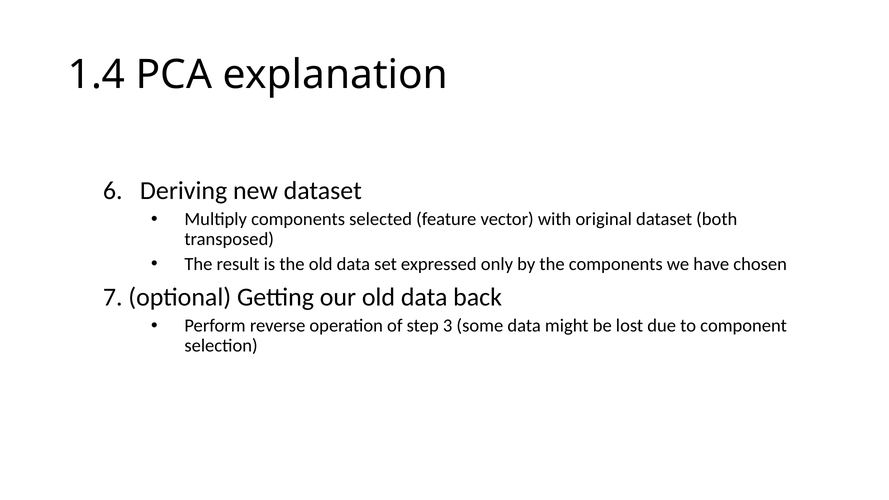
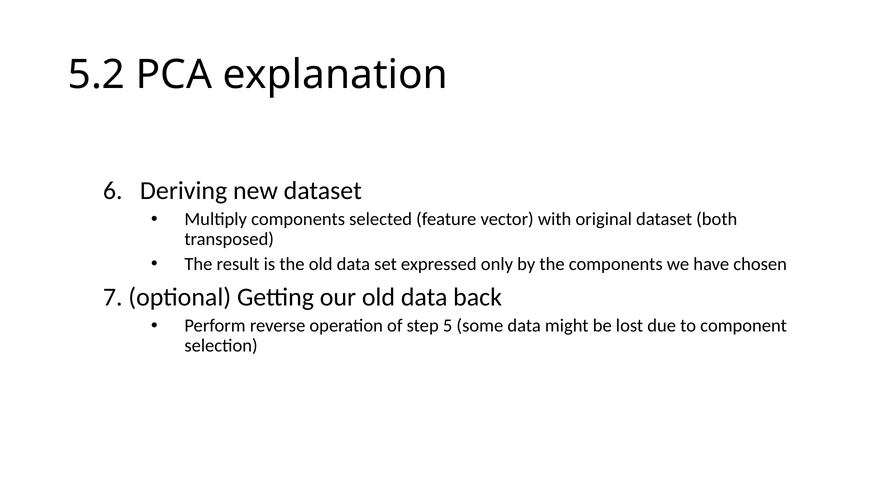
1.4: 1.4 -> 5.2 (97, 75)
3: 3 -> 5 (448, 326)
